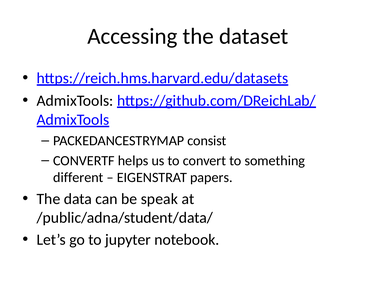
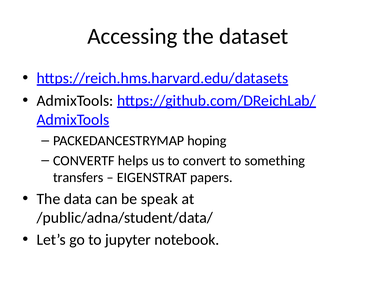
consist: consist -> hoping (207, 141)
different: different -> transfers (78, 178)
